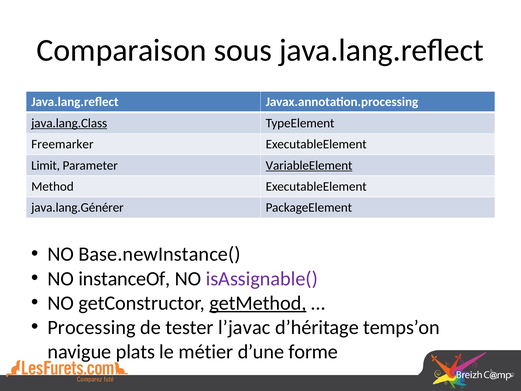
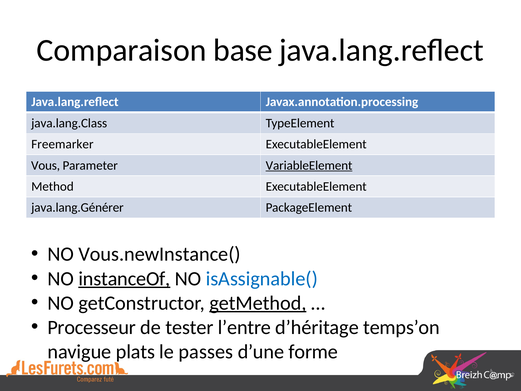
sous: sous -> base (243, 50)
java.lang.Class underline: present -> none (69, 123)
Limit: Limit -> Vous (46, 165)
Base.newInstance(: Base.newInstance( -> Vous.newInstance( (160, 254)
instanceOf underline: none -> present (124, 278)
isAssignable( colour: purple -> blue (262, 278)
Processing: Processing -> Processeur (92, 327)
l’javac: l’javac -> l’entre (244, 327)
métier: métier -> passes (206, 351)
